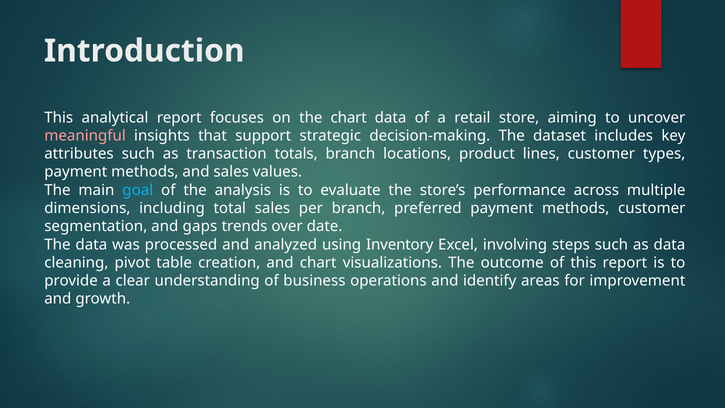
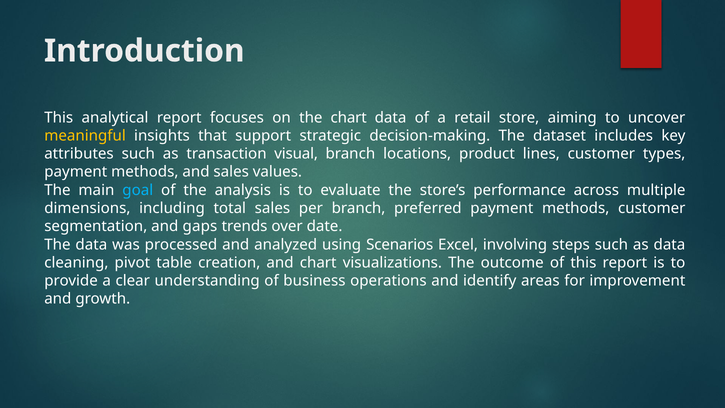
meaningful colour: pink -> yellow (85, 136)
totals: totals -> visual (296, 154)
Inventory: Inventory -> Scenarios (400, 244)
